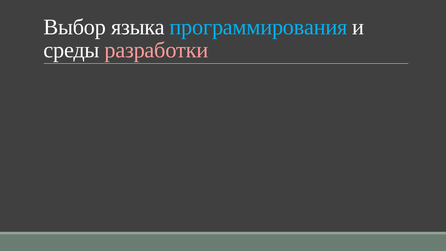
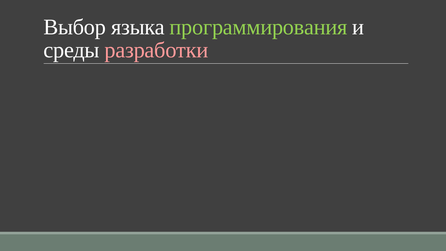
программирования colour: light blue -> light green (259, 27)
